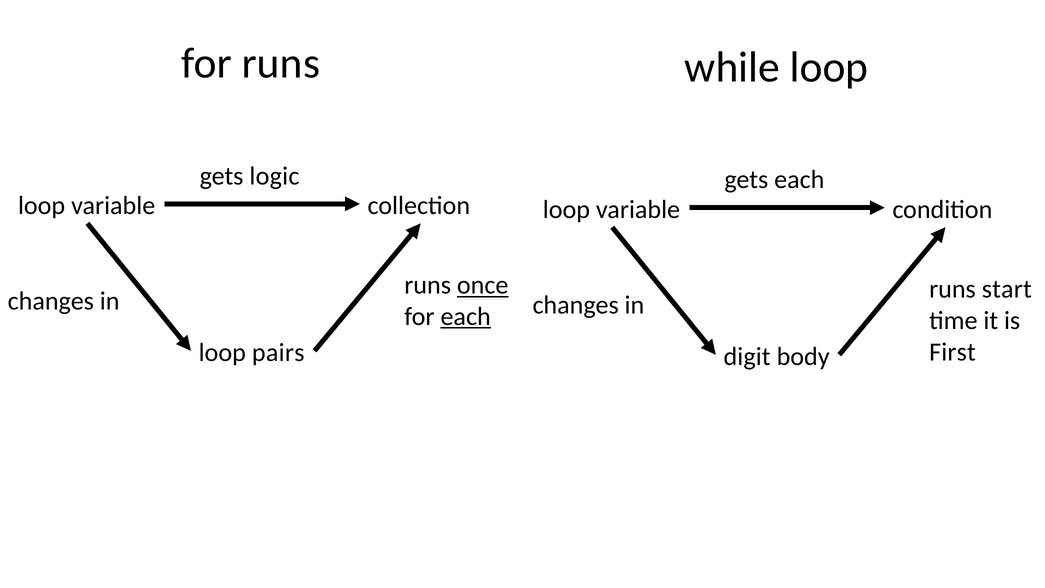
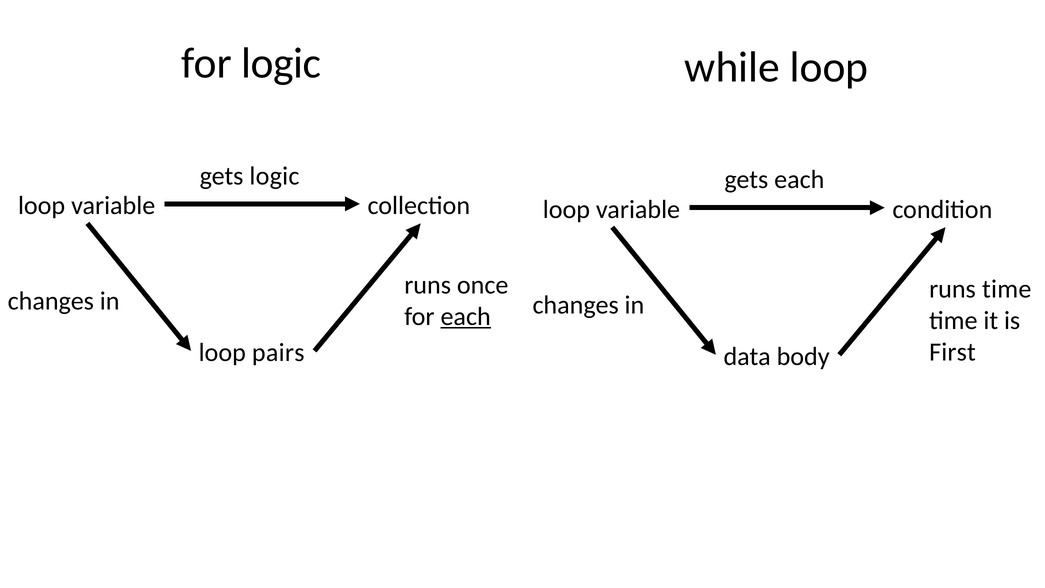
for runs: runs -> logic (281, 63)
once underline: present -> none (483, 285)
runs start: start -> time (1007, 289)
digit: digit -> data (747, 356)
